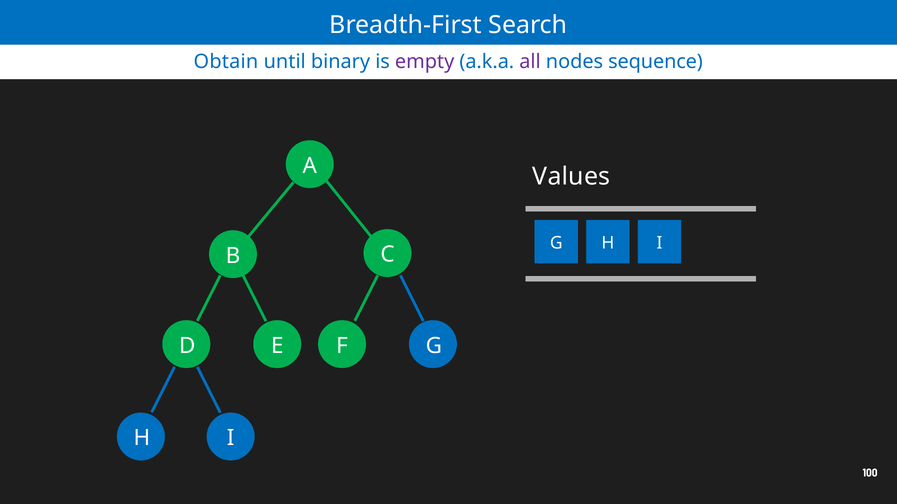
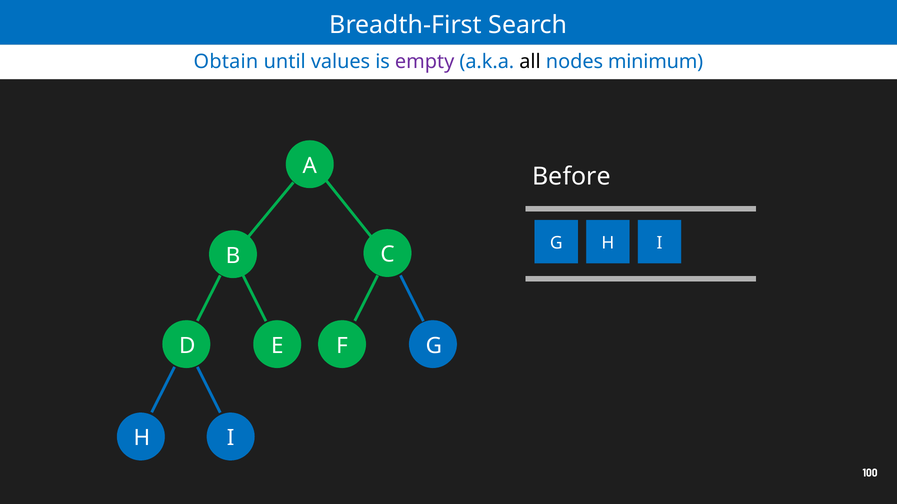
binary: binary -> values (341, 62)
all colour: purple -> black (530, 62)
sequence: sequence -> minimum (656, 62)
Values: Values -> Before (571, 177)
